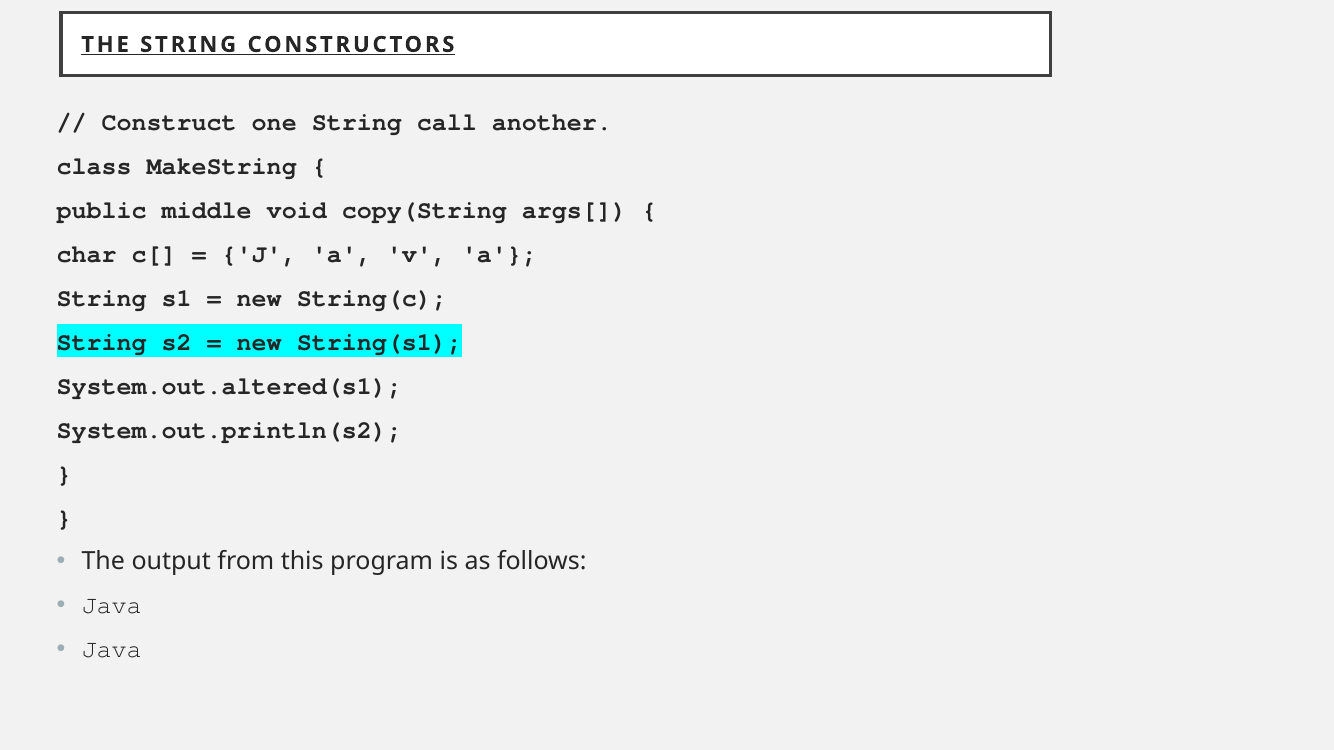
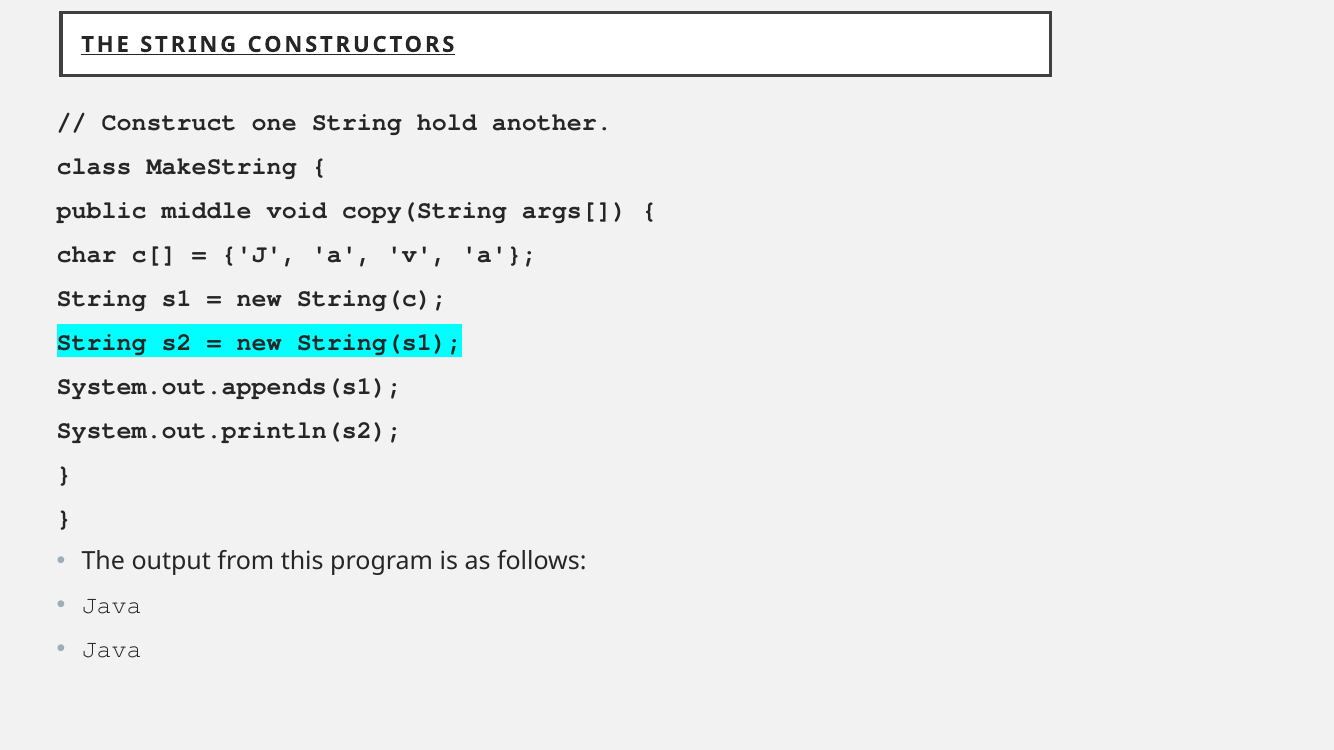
call: call -> hold (447, 123)
System.out.altered(s1: System.out.altered(s1 -> System.out.appends(s1 (229, 386)
